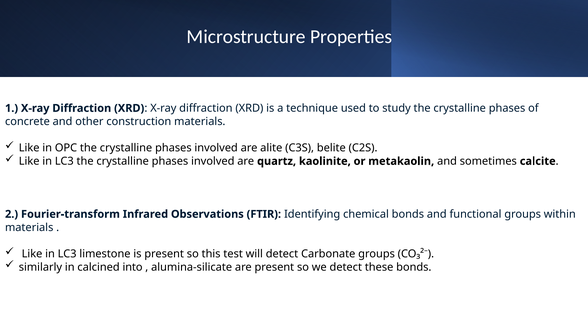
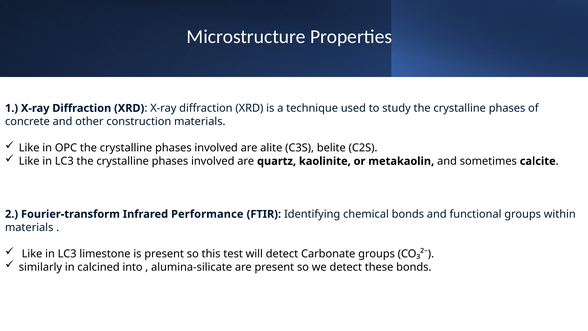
Observations: Observations -> Performance (207, 214)
